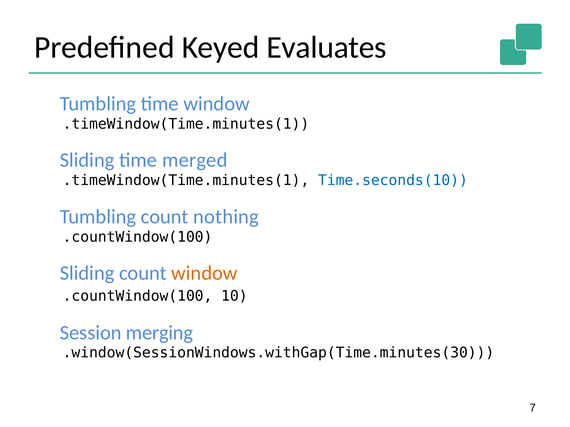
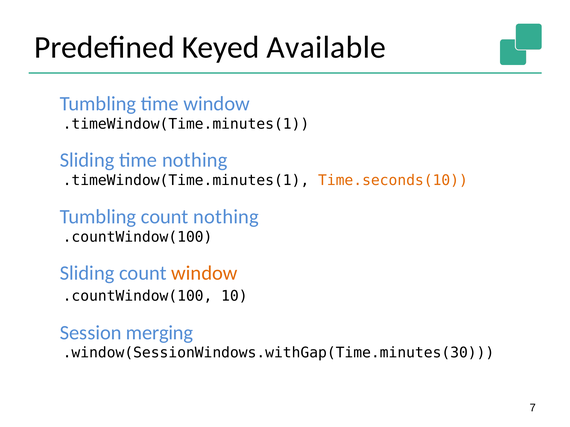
Evaluates: Evaluates -> Available (326, 47)
time merged: merged -> nothing (195, 160)
Time.seconds(10 colour: blue -> orange (393, 181)
